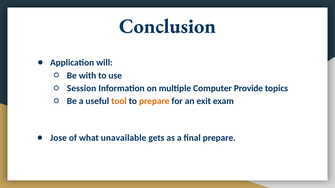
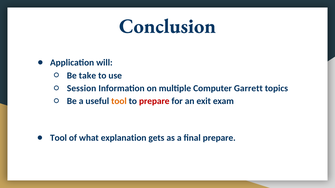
with: with -> take (87, 76)
Provide: Provide -> Garrett (248, 88)
prepare colour: orange -> red (154, 101)
Jose: Jose -> Tool (59, 138)
unavailable: unavailable -> explanation (124, 138)
